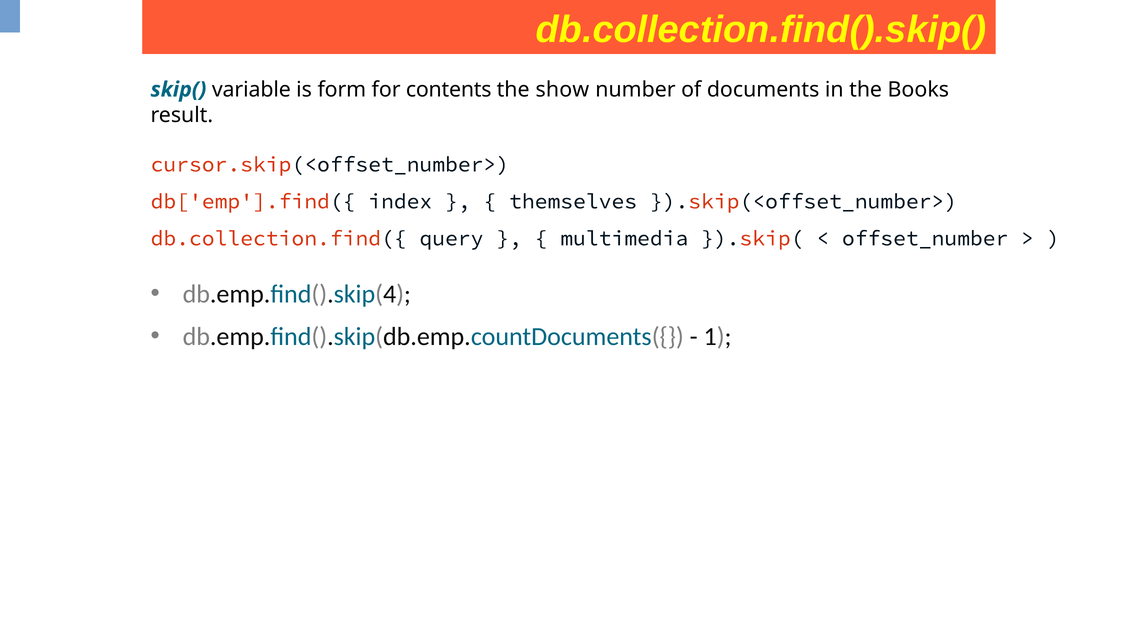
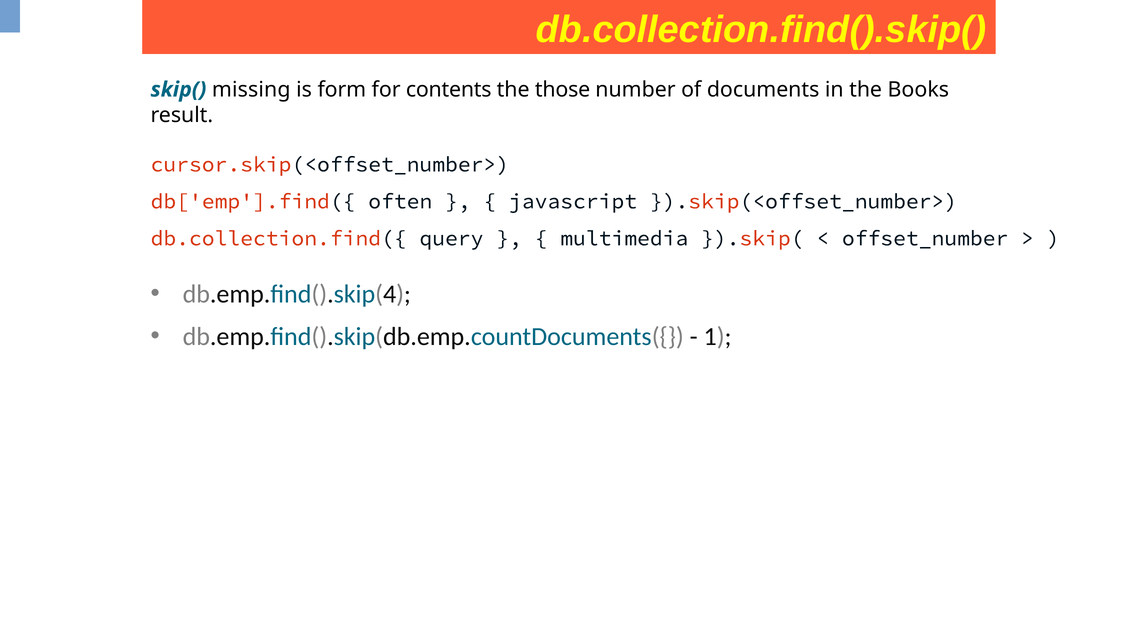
variable: variable -> missing (251, 90)
show: show -> those (563, 90)
index: index -> often (400, 201)
themselves: themselves -> javascript (573, 201)
